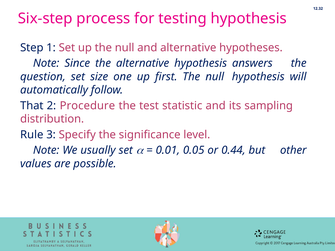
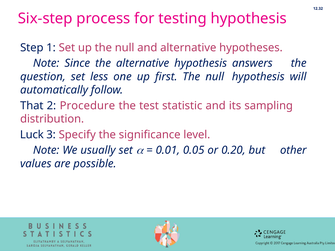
size: size -> less (99, 77)
Rule: Rule -> Luck (32, 135)
0.44: 0.44 -> 0.20 (233, 150)
